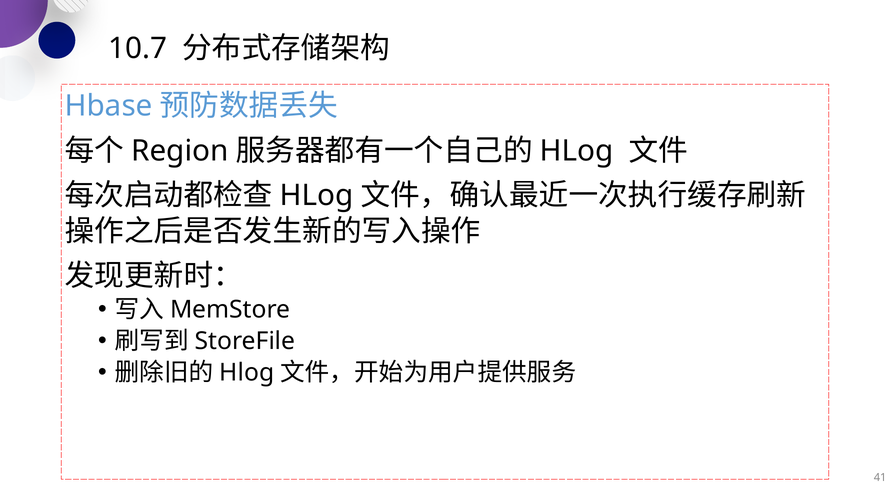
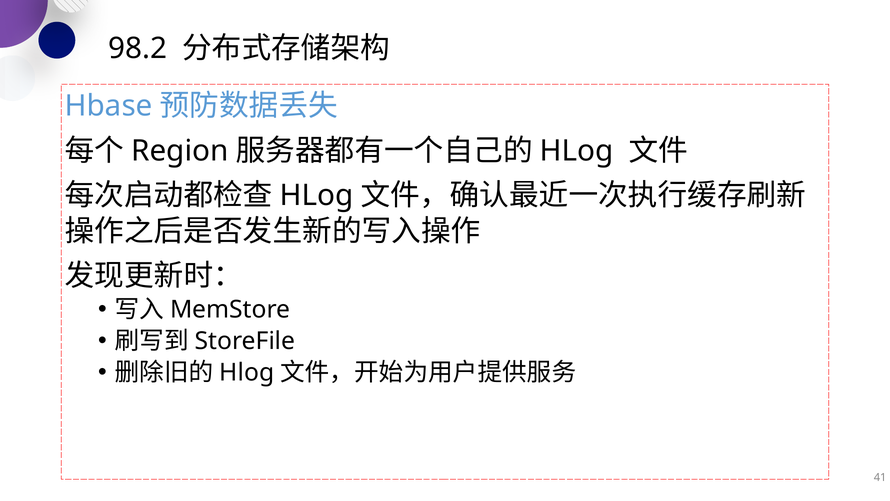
10.7: 10.7 -> 98.2 (138, 48)
